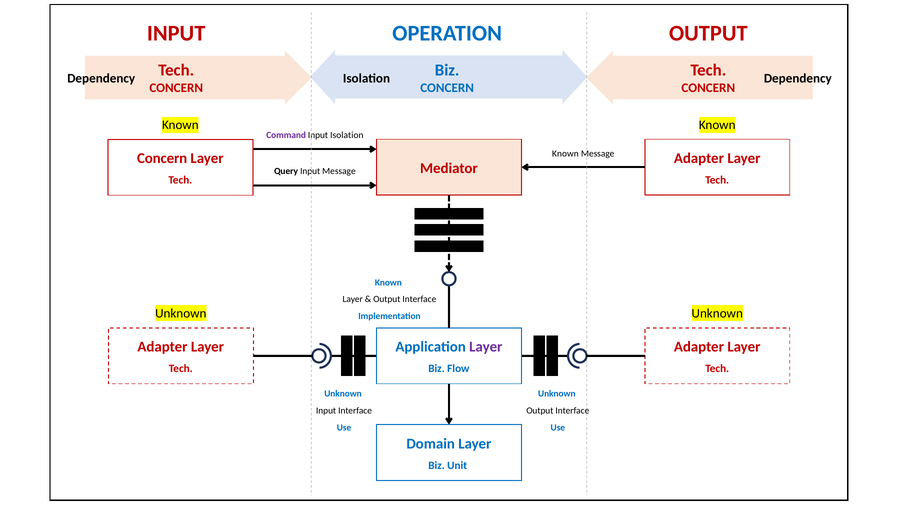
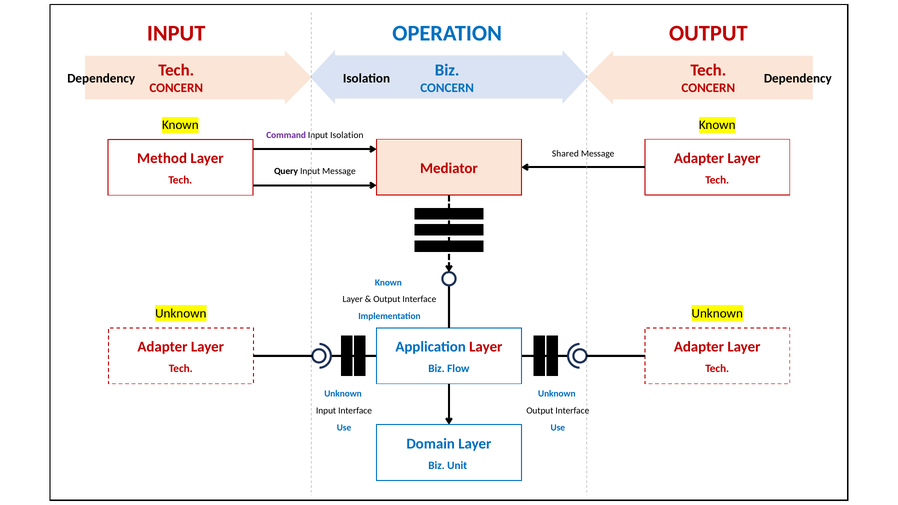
Known: Known -> Shared (565, 154)
Concern: Concern -> Method (162, 158)
Layer colour: purple -> red (486, 347)
